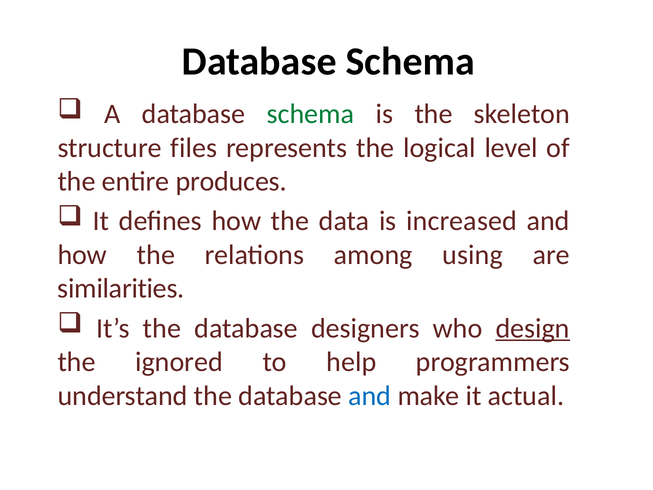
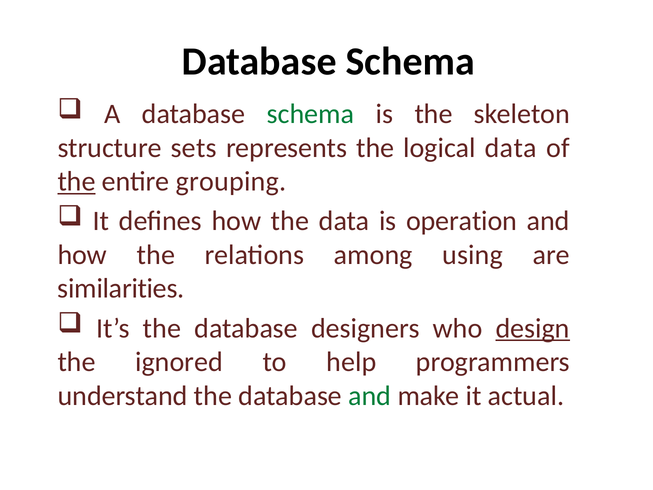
files: files -> sets (194, 148)
logical level: level -> data (511, 148)
the underline: none -> present (77, 181)
produces: produces -> grouping (231, 181)
increased: increased -> operation (462, 221)
and colour: blue -> green (370, 396)
